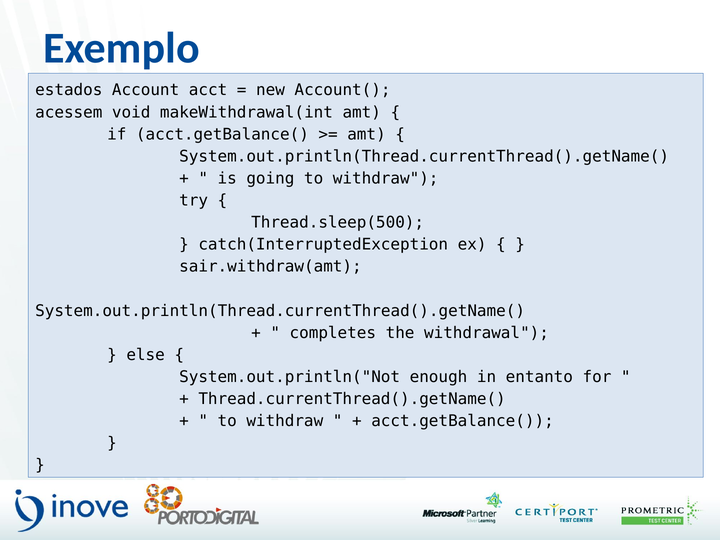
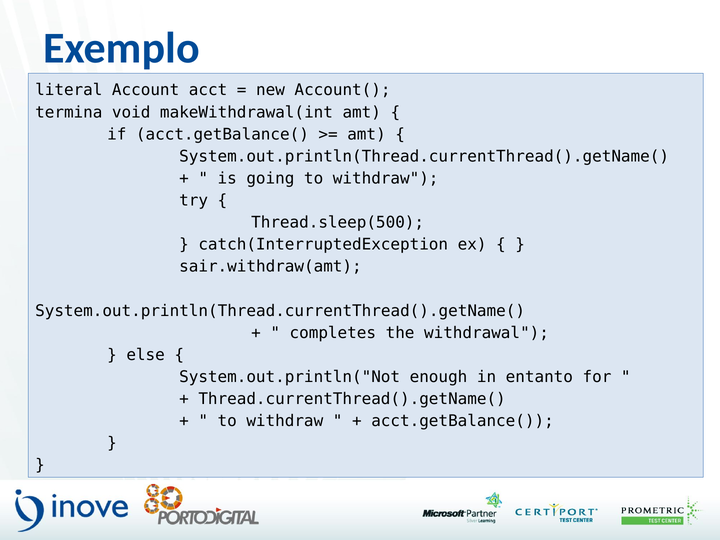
estados: estados -> literal (69, 90)
acessem: acessem -> termina (69, 112)
